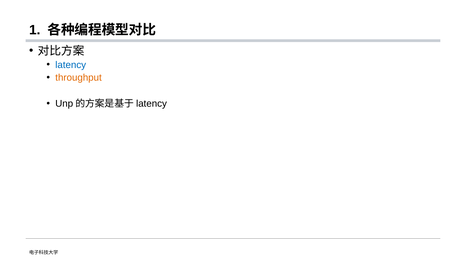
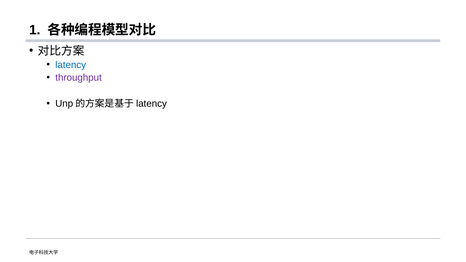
throughput colour: orange -> purple (79, 78)
